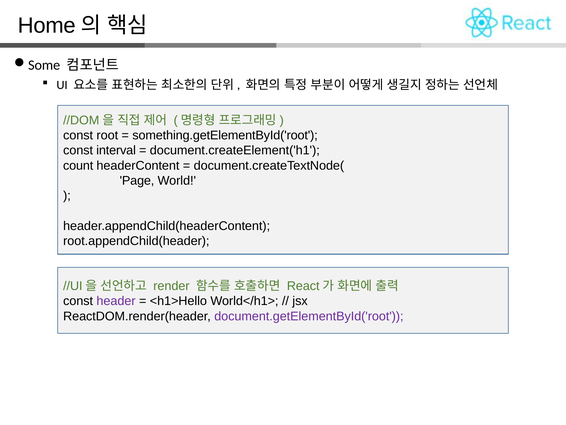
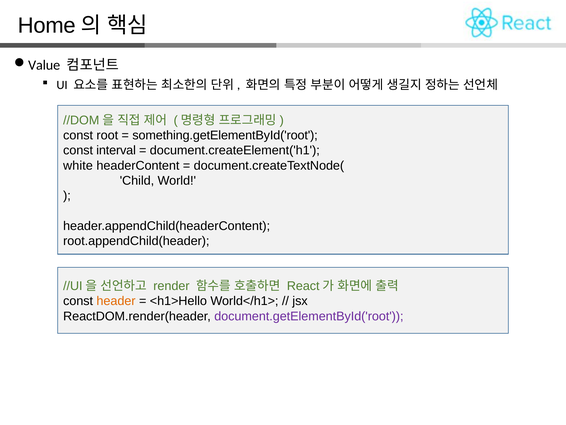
Some: Some -> Value (44, 65)
count: count -> white (78, 165)
Page: Page -> Child (137, 180)
header colour: purple -> orange (116, 301)
